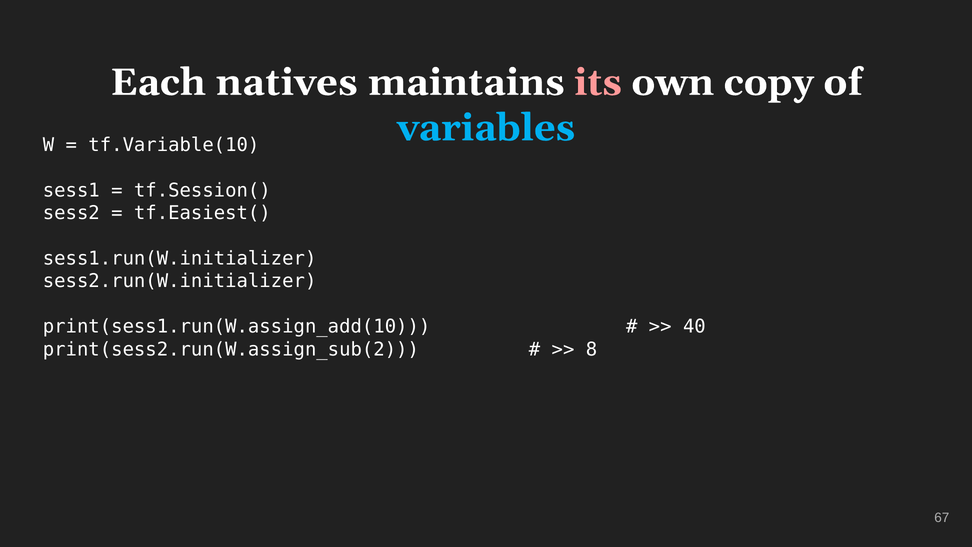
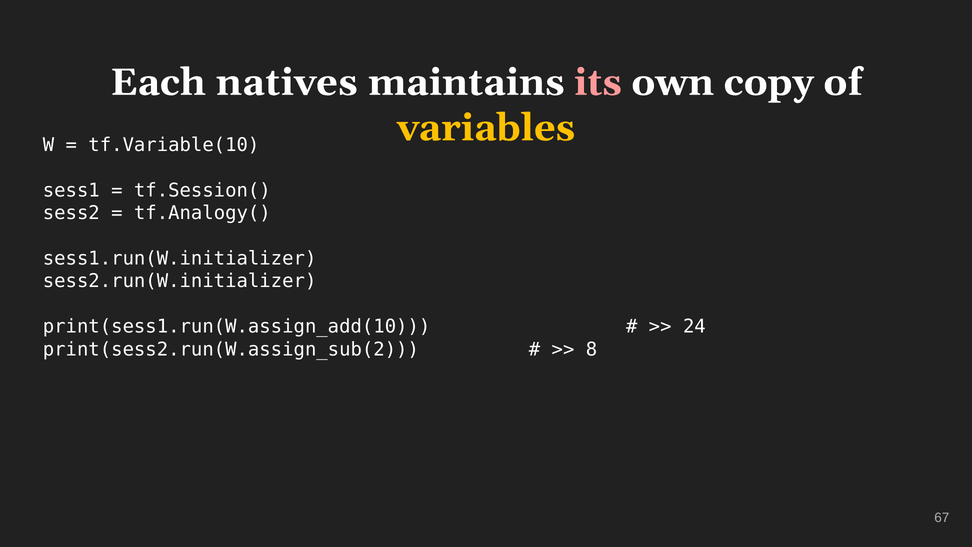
variables colour: light blue -> yellow (486, 128)
tf.Easiest(: tf.Easiest( -> tf.Analogy( (202, 213)
40: 40 -> 24 (694, 326)
